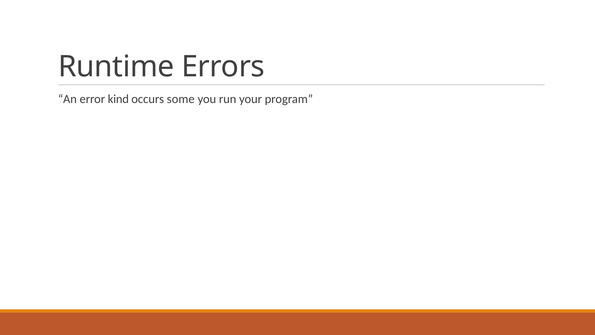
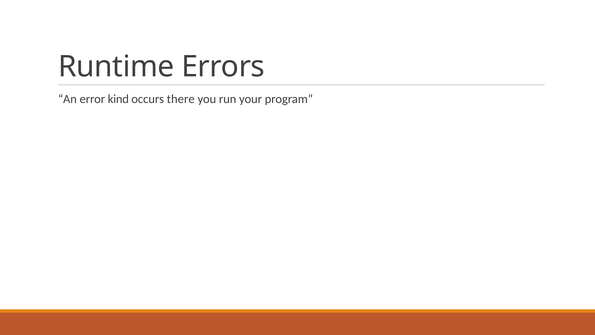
some: some -> there (181, 99)
